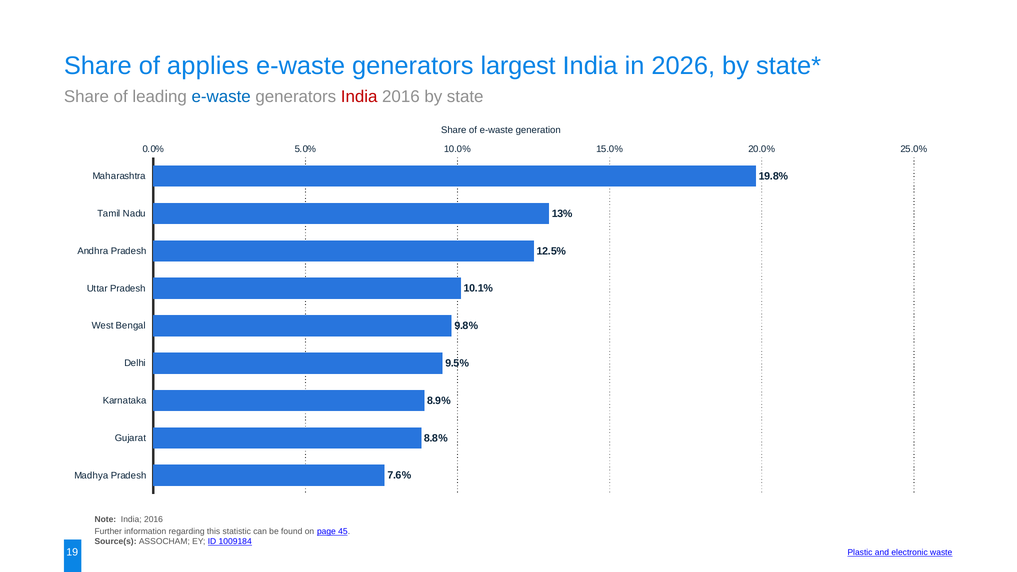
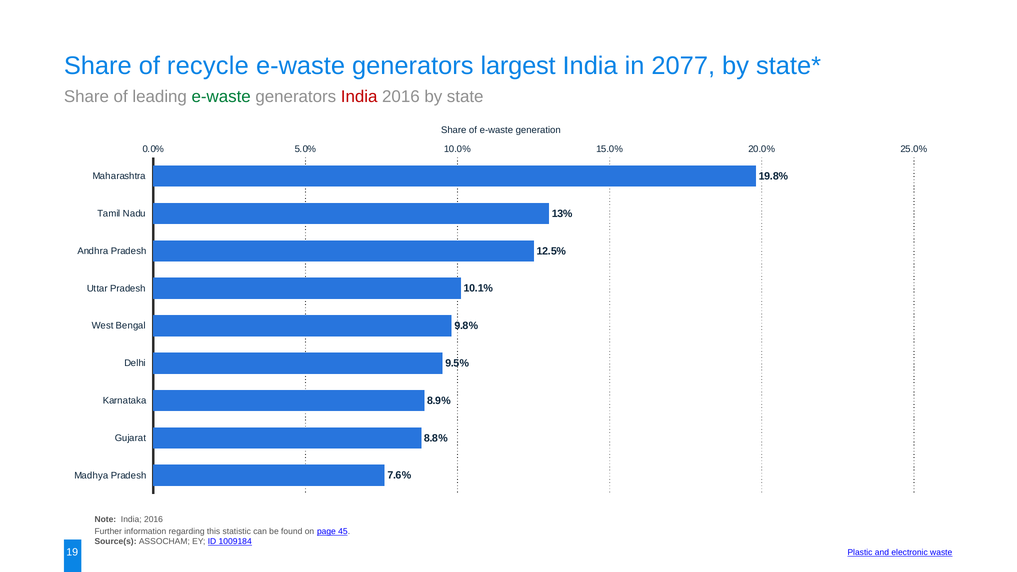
applies: applies -> recycle (208, 66)
2026: 2026 -> 2077 (683, 66)
e-waste colour: blue -> green (221, 97)
